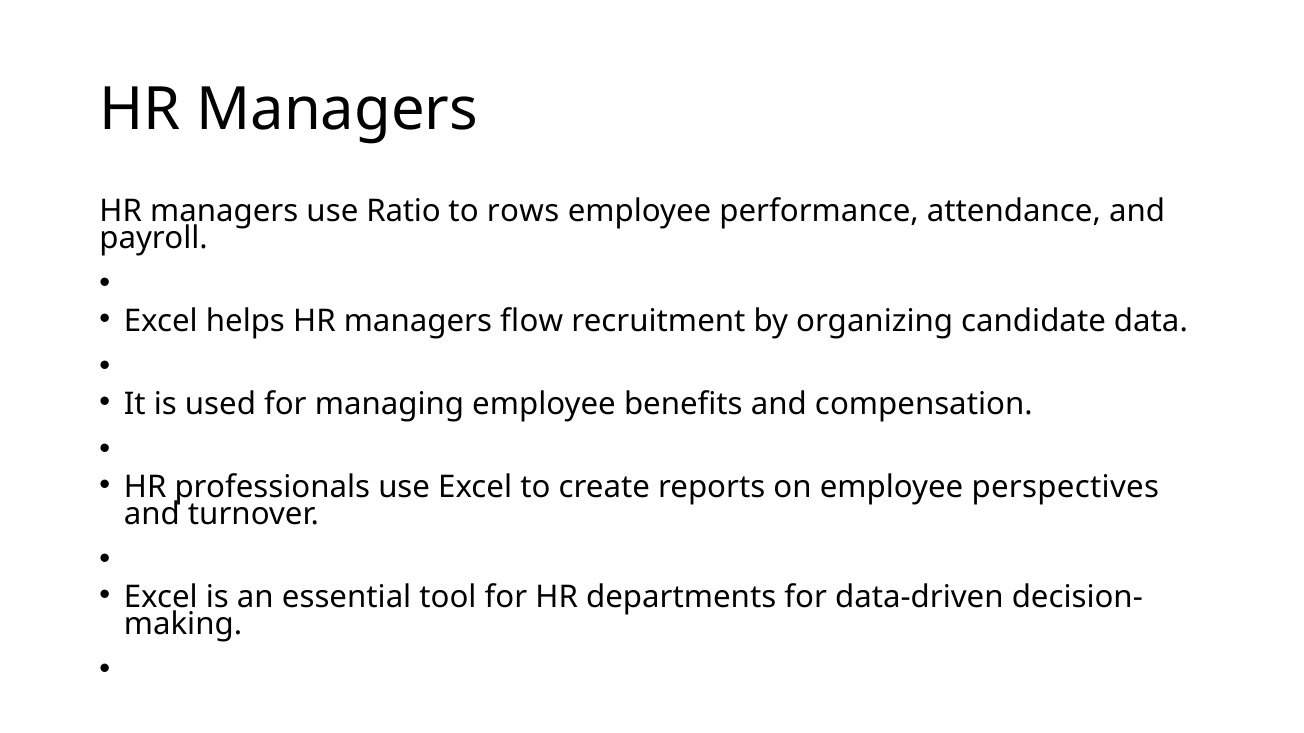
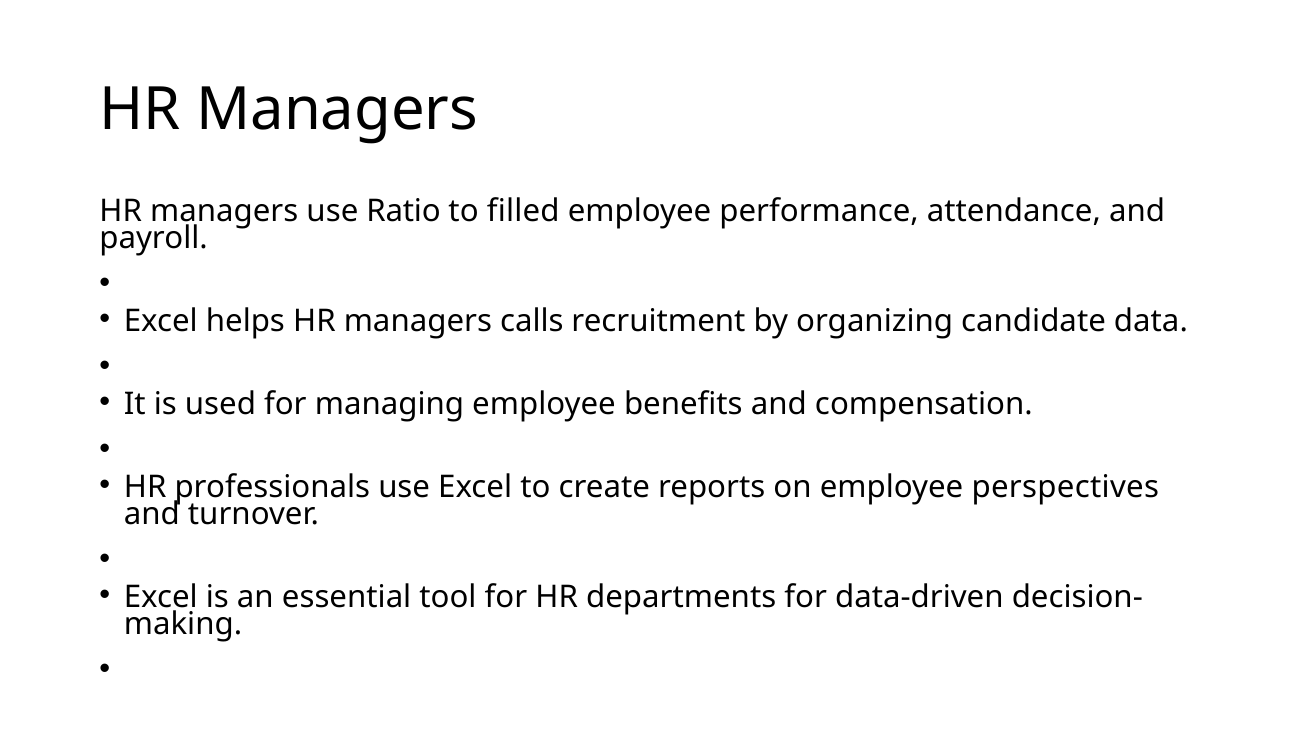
rows: rows -> filled (523, 211)
flow: flow -> calls (532, 321)
